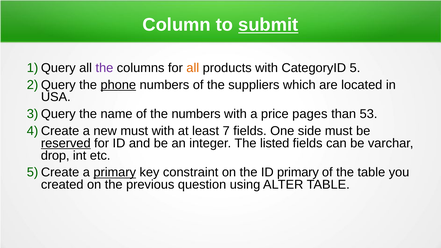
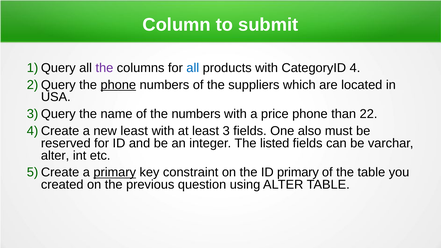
submit underline: present -> none (268, 25)
all colour: orange -> blue (193, 68)
5: 5 -> 4 (355, 68)
price pages: pages -> phone (310, 114)
53: 53 -> 22 (369, 114)
new must: must -> least (134, 131)
7: 7 -> 3 (226, 131)
side: side -> also (310, 131)
reserved underline: present -> none (66, 143)
drop: drop -> alter (55, 156)
